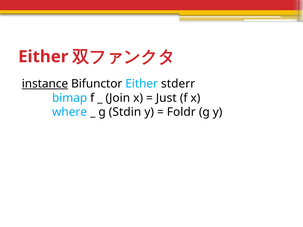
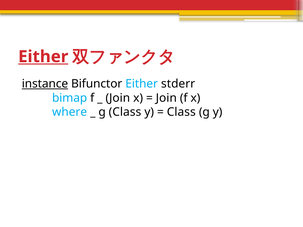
Either underline: none -> present (43, 57)
Just: Just -> Join (166, 98)
g Stdin: Stdin -> Class (125, 112)
Foldr: Foldr -> Class (181, 112)
